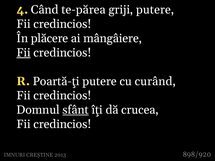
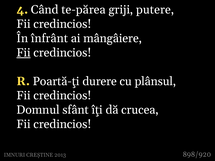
plăcere: plăcere -> înfrânt (49, 38)
Poartă-ţi putere: putere -> durere (100, 81)
curând: curând -> plânsul (155, 81)
sfânt underline: present -> none (76, 110)
